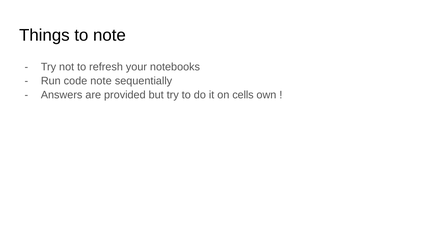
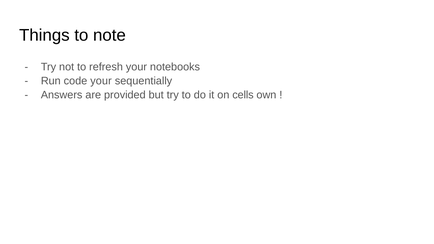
code note: note -> your (101, 81)
